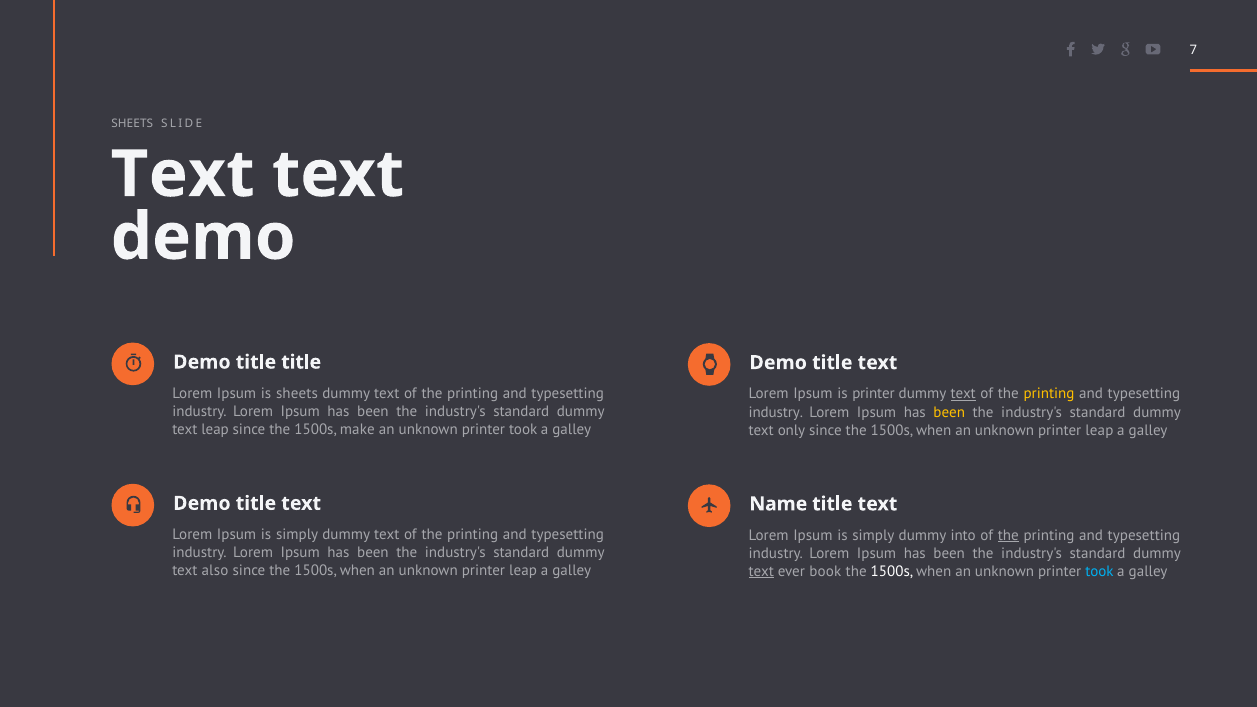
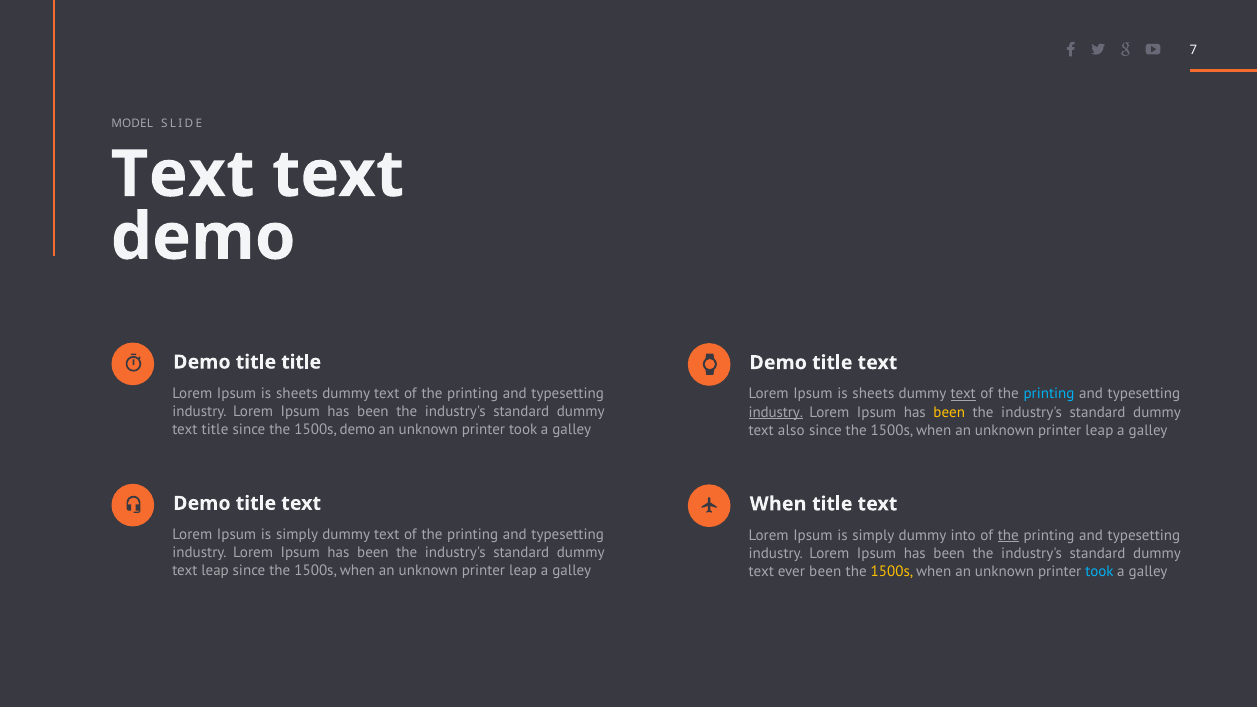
SHEETS: SHEETS -> MODEL (132, 124)
printer: printer -> sheets (873, 394)
printing colour: yellow -> light blue (1049, 394)
industry underline: none -> present (776, 412)
text leap: leap -> title (215, 430)
1500s make: make -> demo (357, 430)
only: only -> also (791, 430)
Name: Name -> When (778, 504)
text also: also -> leap (215, 571)
text underline: present -> none (761, 572)
ever book: book -> been (825, 572)
1500s colour: white -> yellow (892, 572)
